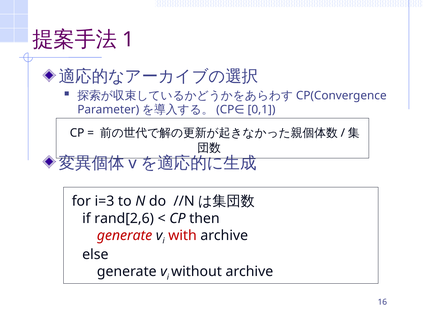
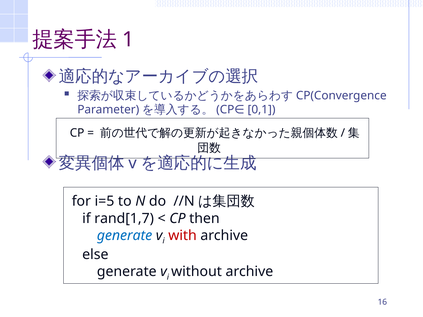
i=3: i=3 -> i=5 (104, 201)
rand[2,6: rand[2,6 -> rand[1,7 (124, 219)
generate colour: red -> blue (125, 236)
